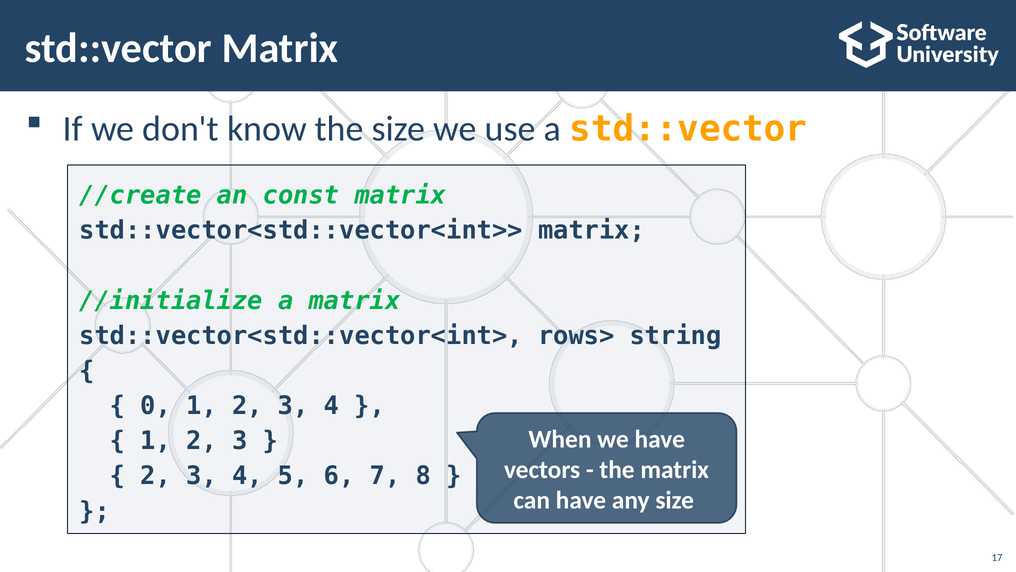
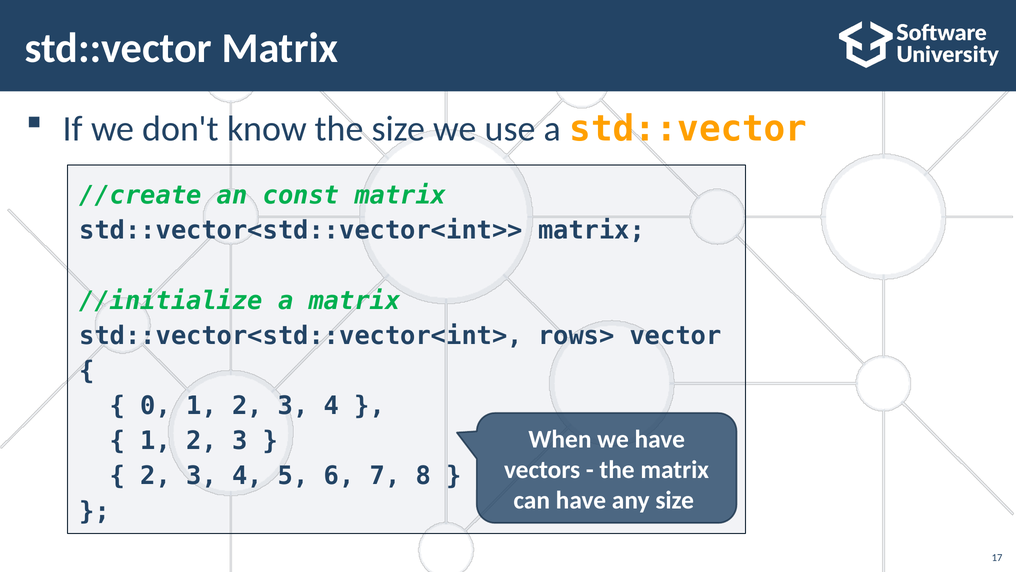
string: string -> vector (676, 336)
